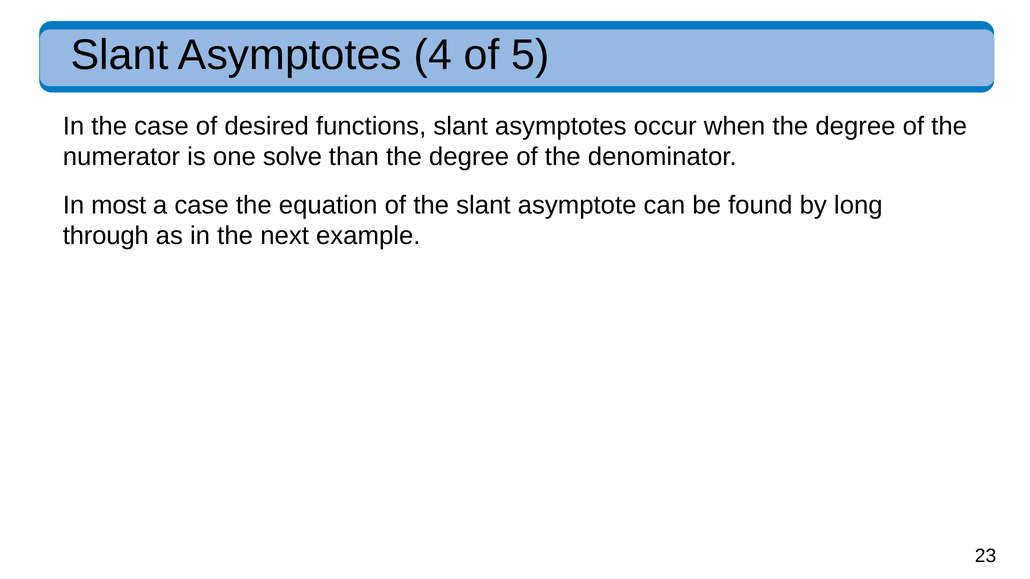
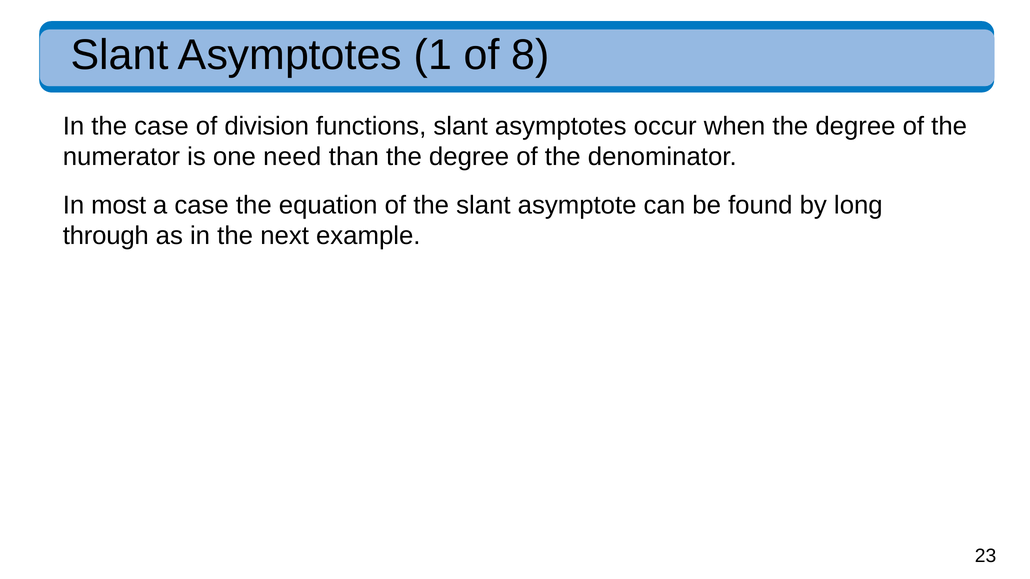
4: 4 -> 1 (433, 55)
5: 5 -> 8 (530, 55)
desired: desired -> division (267, 126)
solve: solve -> need (292, 157)
